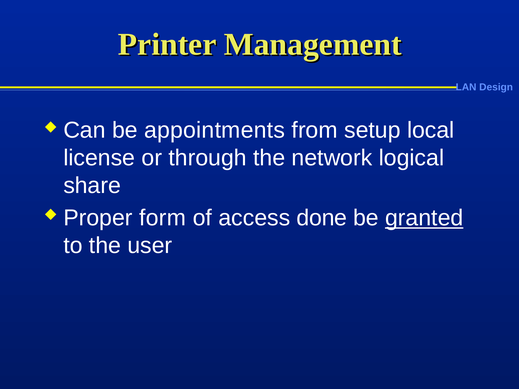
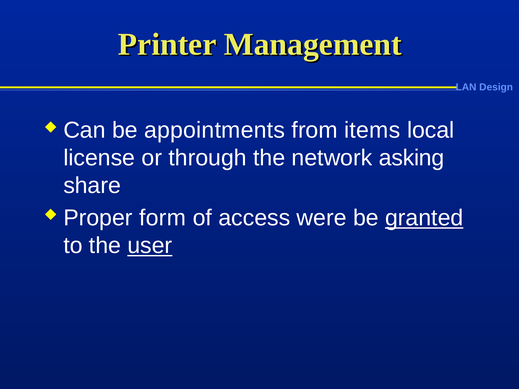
setup: setup -> items (372, 130)
logical: logical -> asking (412, 158)
done: done -> were (322, 218)
user underline: none -> present (150, 246)
